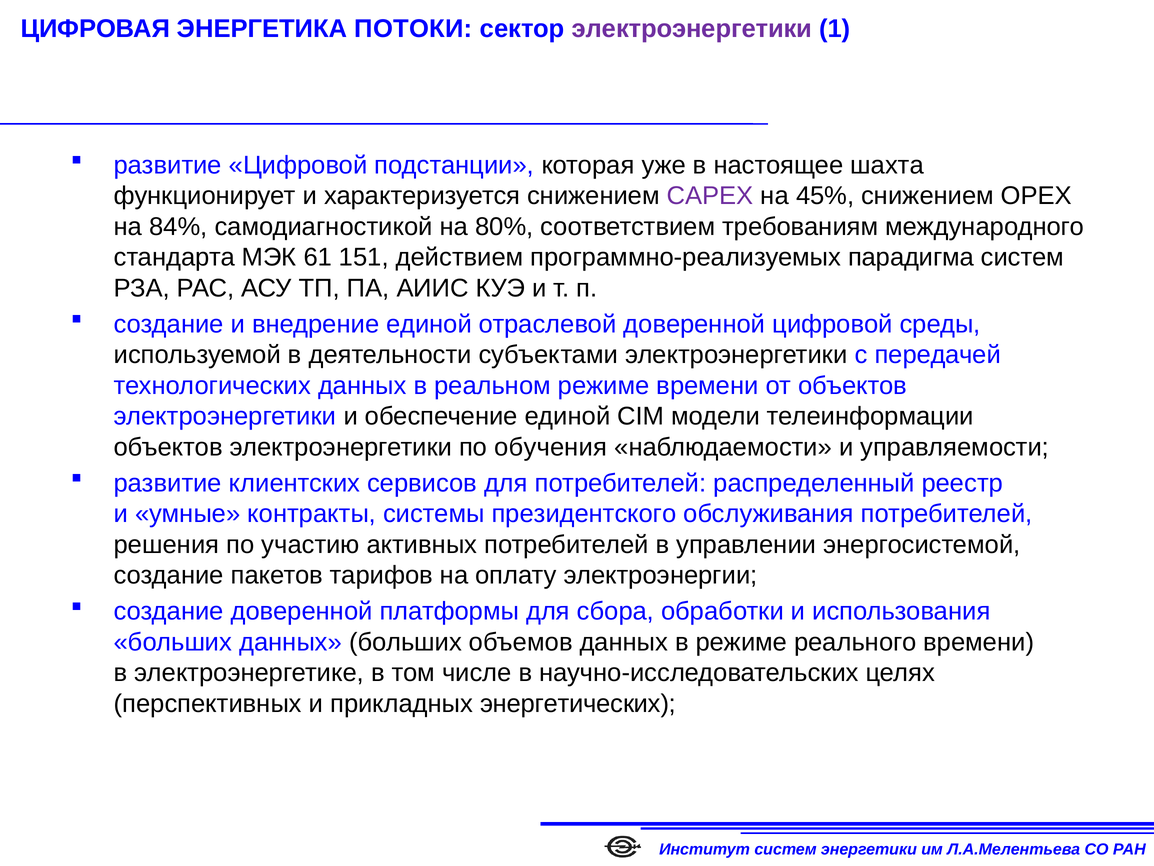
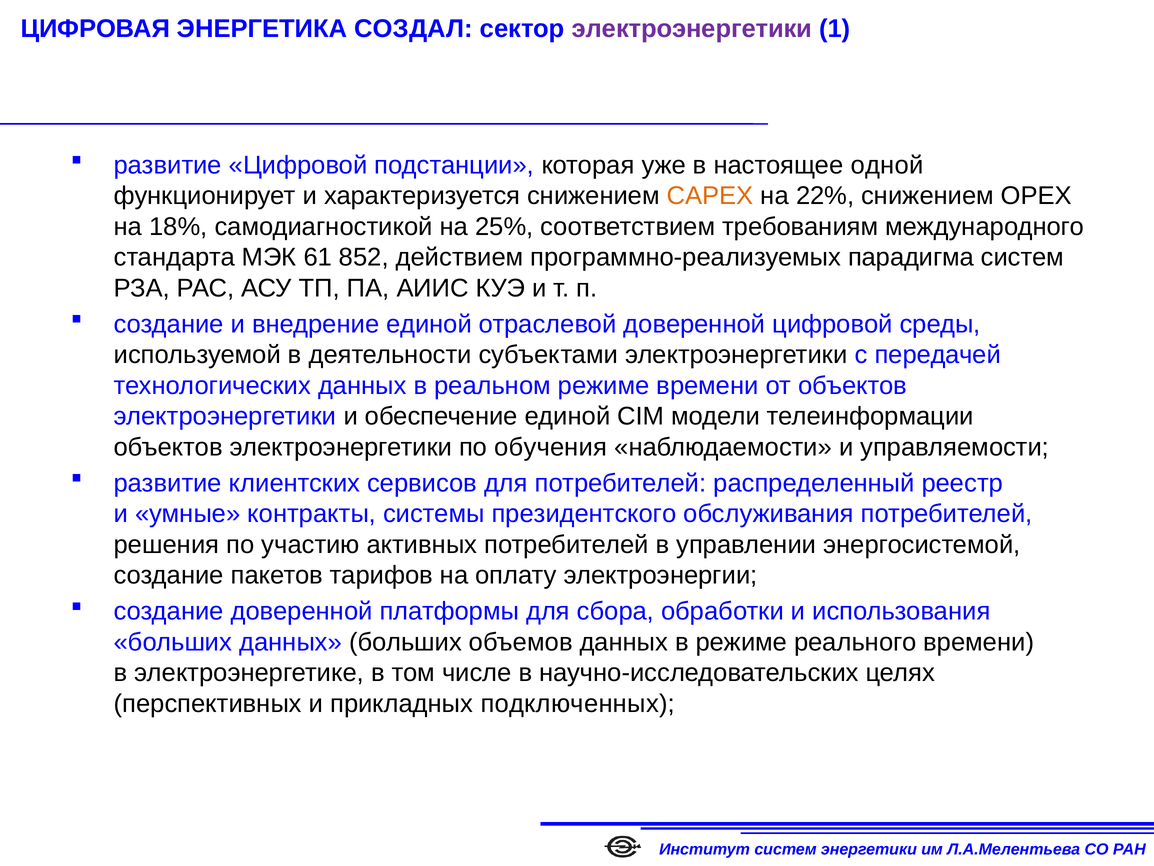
ПОТОКИ: ПОТОКИ -> СОЗДАЛ (413, 29)
шахта: шахта -> одной (887, 165)
CAPEX colour: purple -> orange (710, 196)
45%: 45% -> 22% (825, 196)
84%: 84% -> 18% (178, 226)
80%: 80% -> 25% (504, 226)
151: 151 -> 852 (364, 257)
энергетических: энергетических -> подключенных (578, 703)
